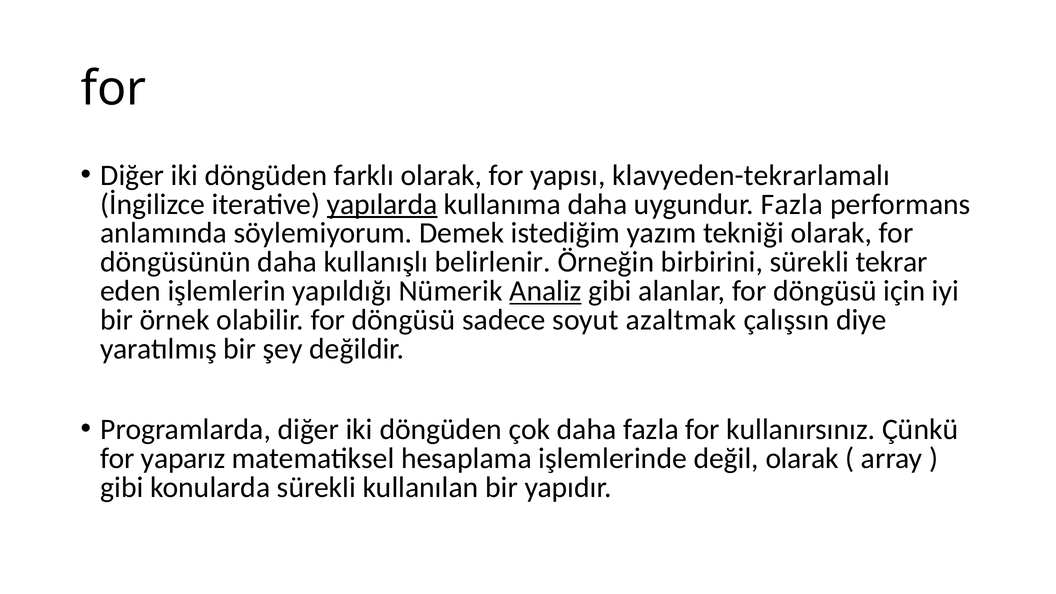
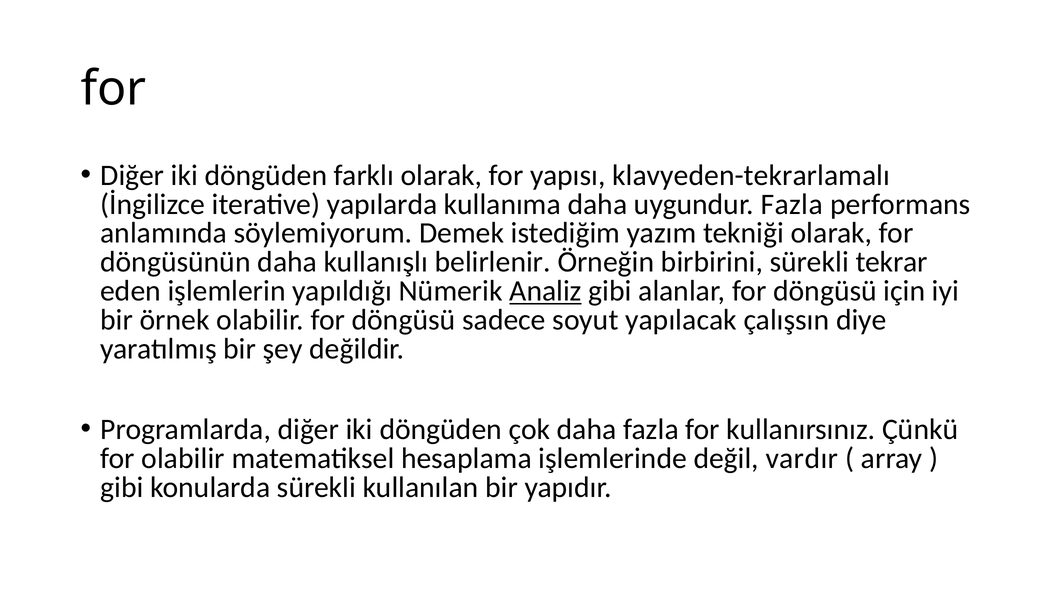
yapılarda underline: present -> none (382, 204)
azaltmak: azaltmak -> yapılacak (681, 320)
for yaparız: yaparız -> olabilir (183, 458)
değil olarak: olarak -> vardır (802, 458)
